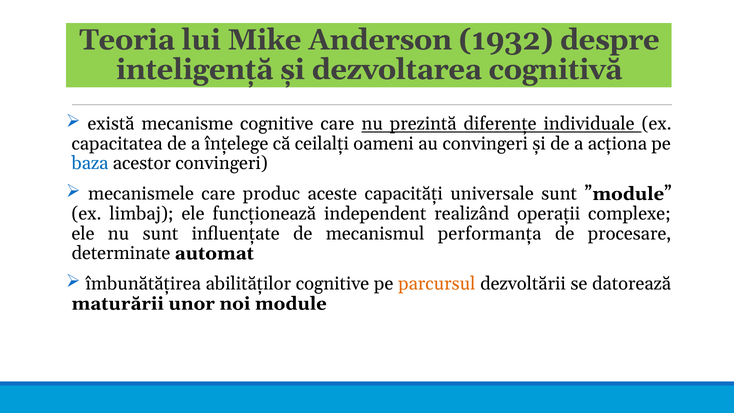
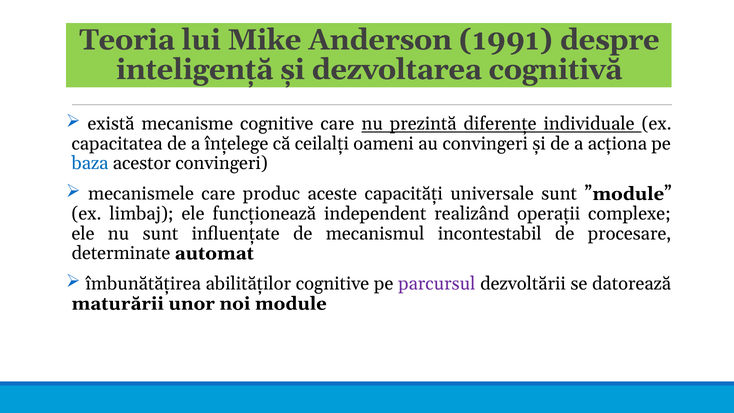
1932: 1932 -> 1991 (506, 40)
performanța: performanța -> incontestabil (490, 233)
parcursul colour: orange -> purple (437, 284)
